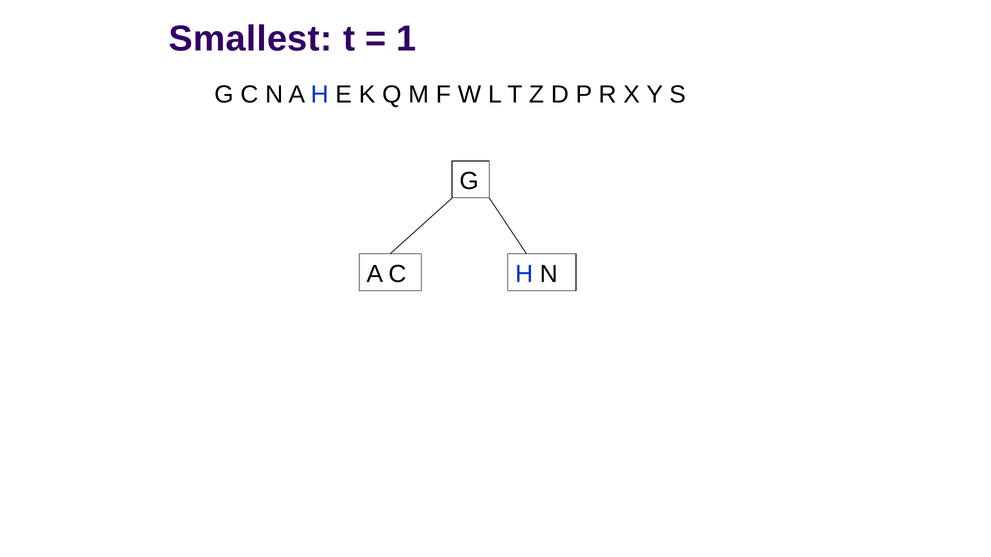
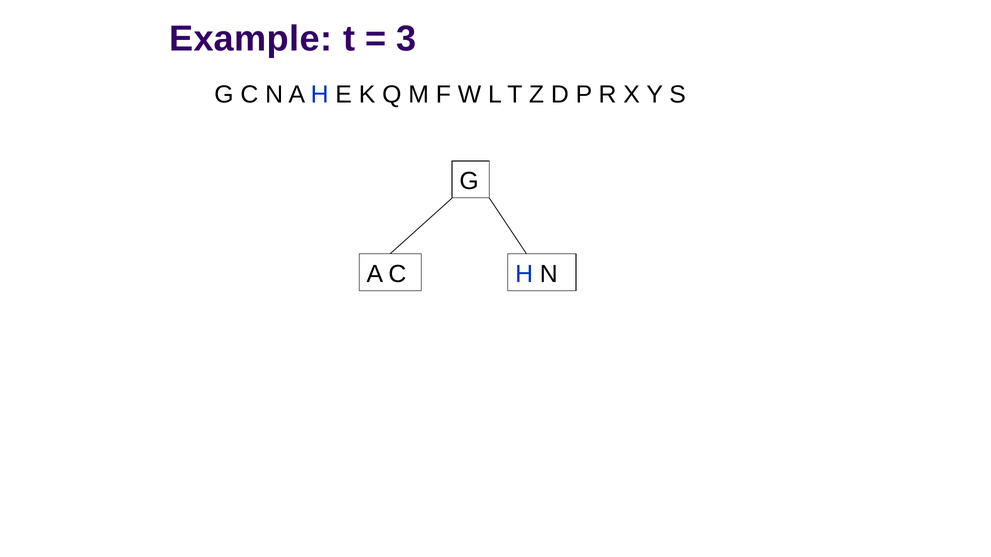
Smallest: Smallest -> Example (251, 39)
1: 1 -> 3 (406, 39)
